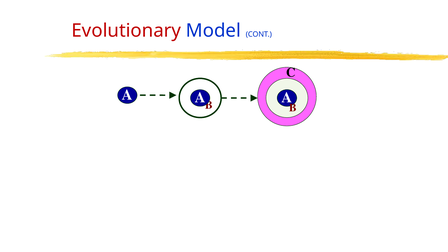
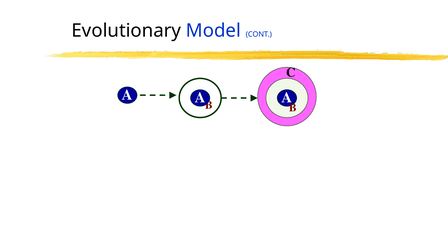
Evolutionary colour: red -> black (126, 31)
